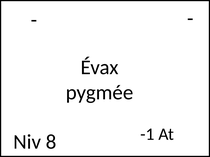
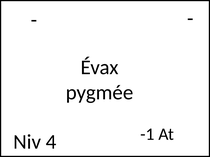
8: 8 -> 4 (51, 142)
